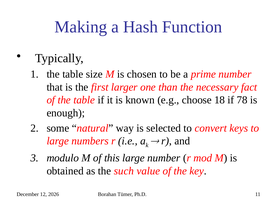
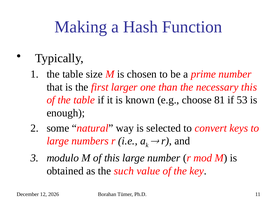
necessary fact: fact -> this (249, 87)
18: 18 -> 81 (220, 100)
78: 78 -> 53 (242, 100)
